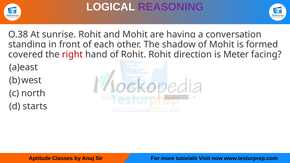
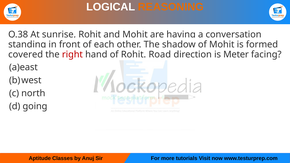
REASONING colour: purple -> orange (171, 7)
Rohit Rohit: Rohit -> Road (160, 54)
starts: starts -> going (35, 106)
